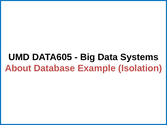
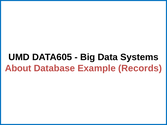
Isolation: Isolation -> Records (140, 68)
